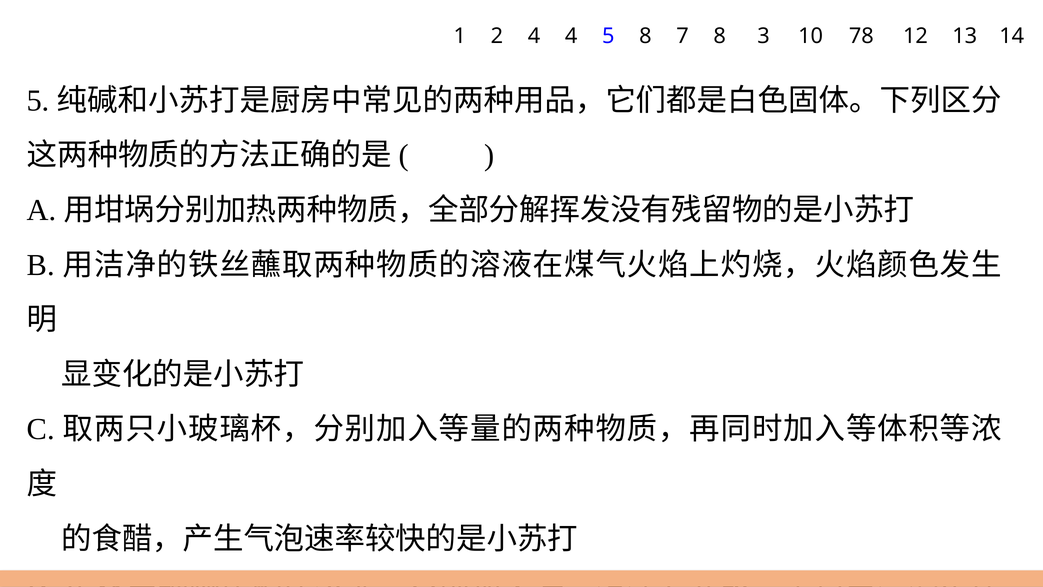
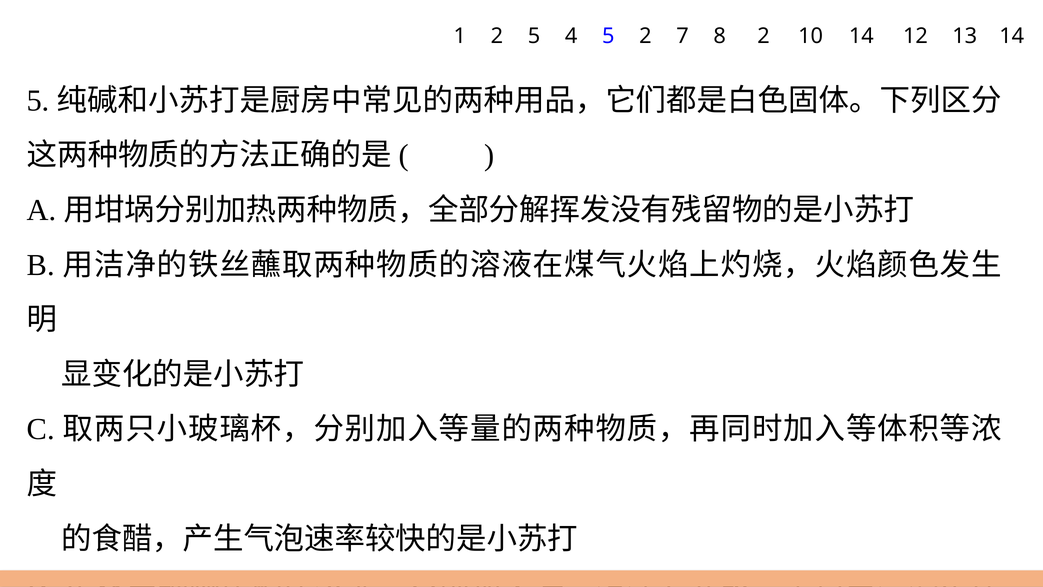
2 4: 4 -> 5 (534, 36)
5 8: 8 -> 2 (645, 36)
8 3: 3 -> 2 (763, 36)
10 78: 78 -> 14 (861, 36)
